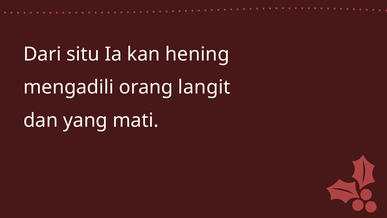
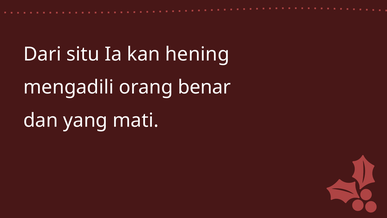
langit: langit -> benar (204, 87)
